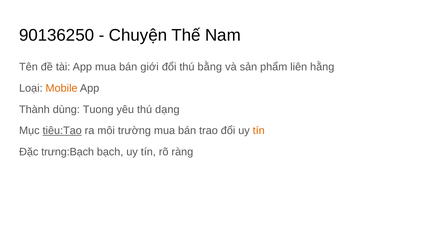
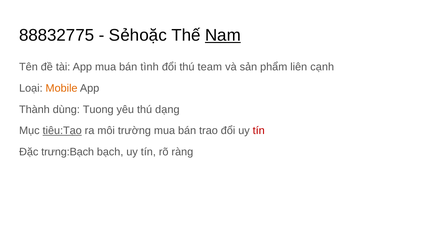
90136250: 90136250 -> 88832775 (57, 35)
Chuyện: Chuyện -> Sẻhoặc (138, 35)
Nam underline: none -> present (223, 35)
giới: giới -> tình (150, 67)
bằng: bằng -> team (210, 67)
hằng: hằng -> cạnh (322, 67)
tín colour: orange -> red (259, 131)
